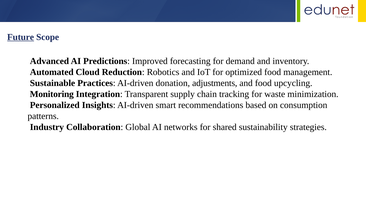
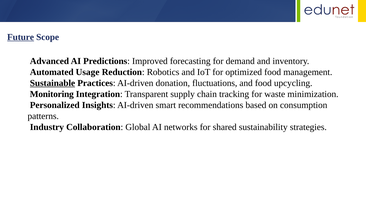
Cloud: Cloud -> Usage (88, 72)
Sustainable underline: none -> present (53, 83)
adjustments: adjustments -> fluctuations (215, 83)
